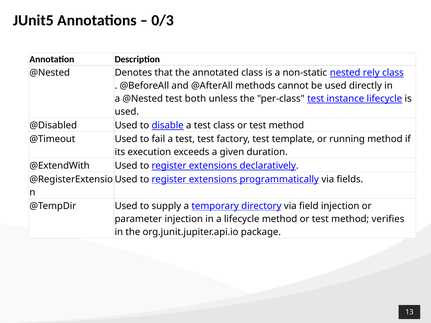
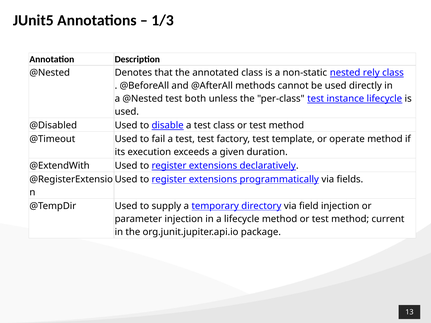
0/3: 0/3 -> 1/3 (163, 20)
running: running -> operate (347, 139)
verifies: verifies -> current (388, 219)
